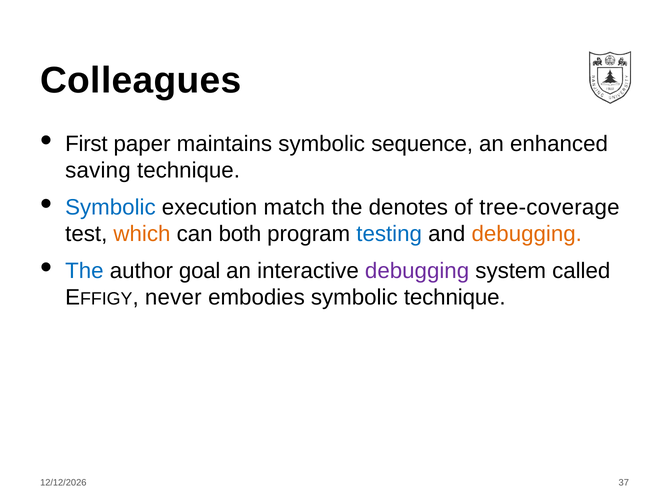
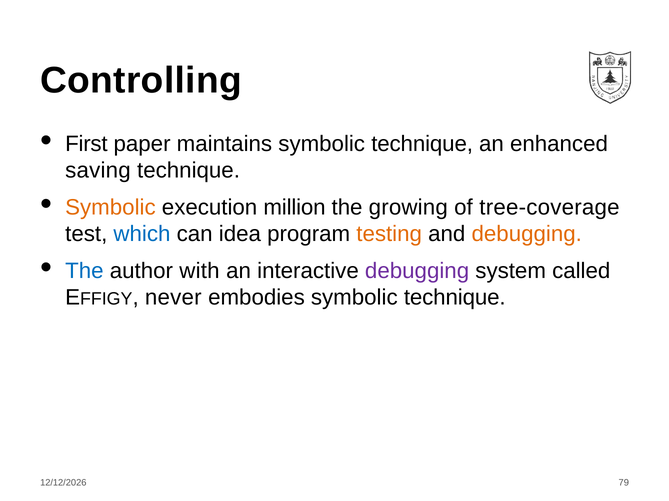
Colleagues: Colleagues -> Controlling (141, 81)
sequence: sequence -> technique (422, 144)
Symbolic colour: blue -> orange (110, 208)
match: match -> million (295, 208)
denotes: denotes -> growing (408, 208)
which colour: orange -> blue (142, 234)
both: both -> idea (240, 234)
testing colour: blue -> orange (389, 234)
goal: goal -> with (199, 271)
37: 37 -> 79 (624, 483)
